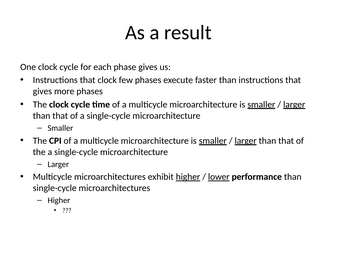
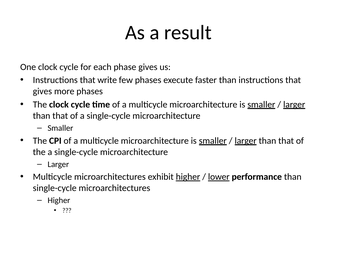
that clock: clock -> write (107, 80)
